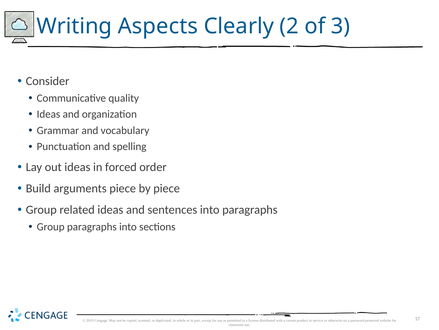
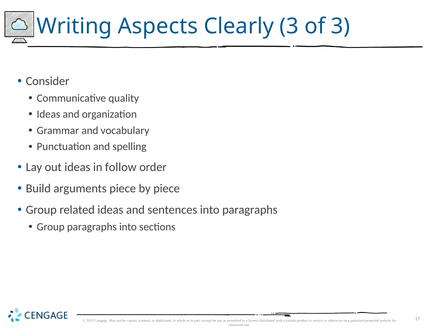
Clearly 2: 2 -> 3 (289, 26)
forced: forced -> follow (121, 167)
